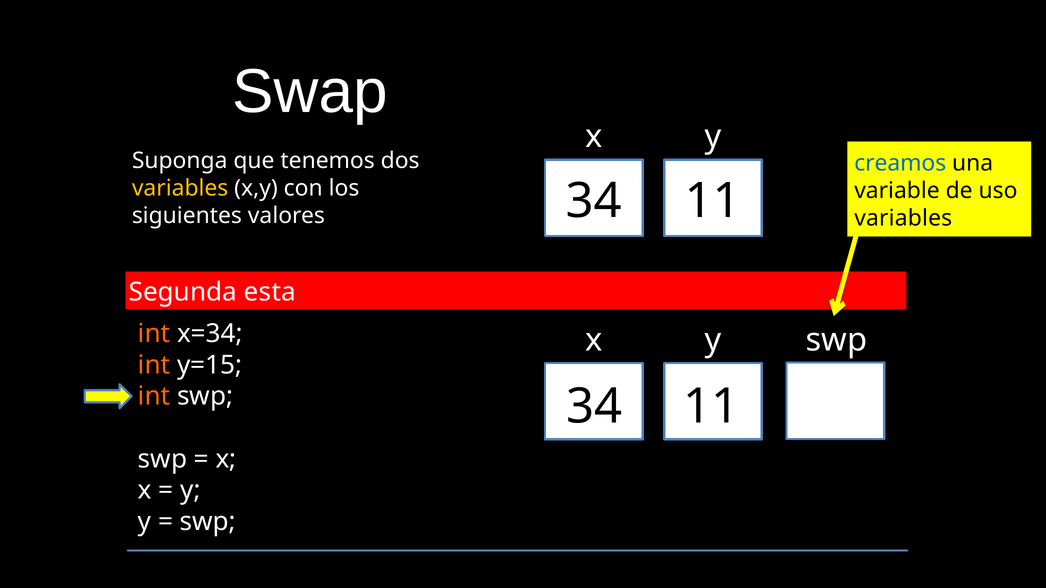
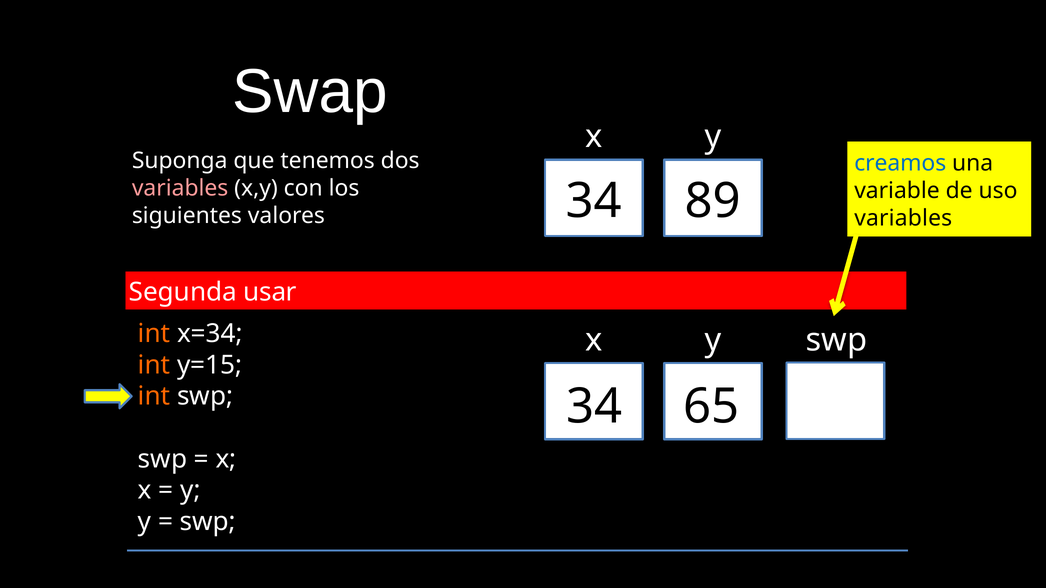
variables colour: yellow -> pink (180, 188)
valores 11: 11 -> 89 (713, 201)
esta: esta -> usar (270, 293)
34 11: 11 -> 65 (711, 407)
